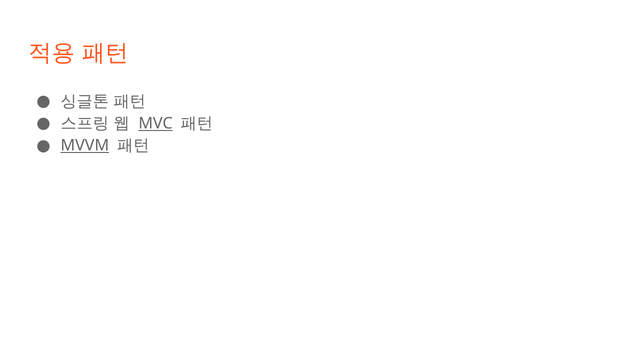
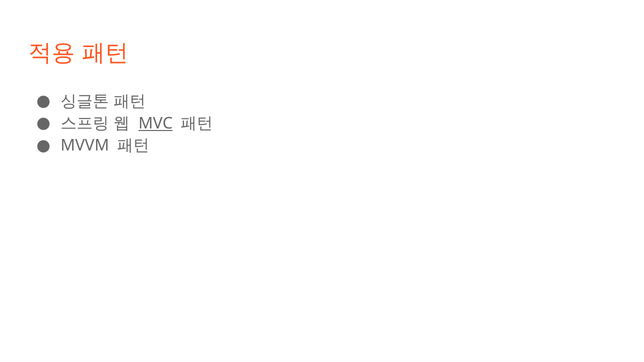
MVVM underline: present -> none (85, 146)
